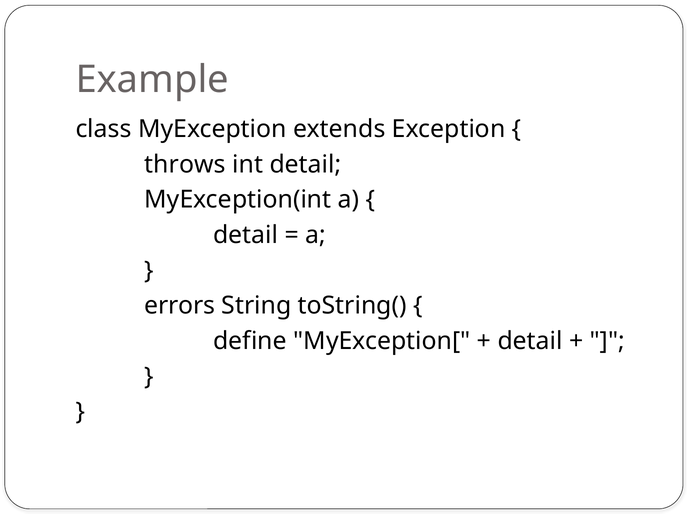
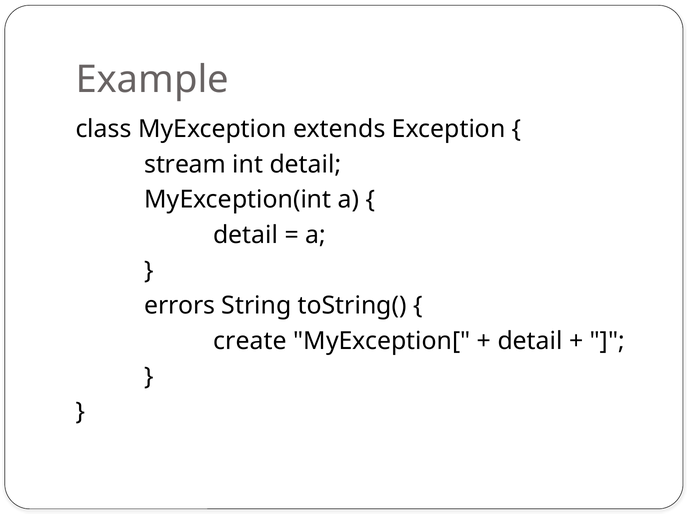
throws: throws -> stream (185, 164)
define: define -> create (250, 341)
